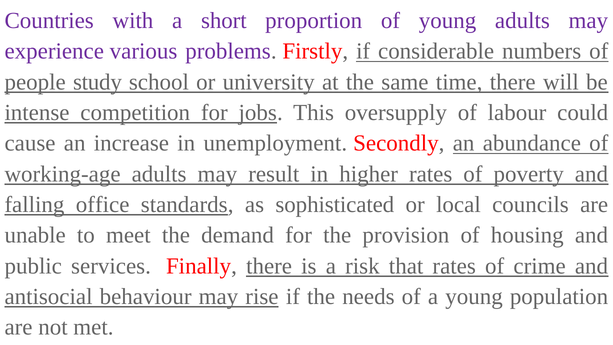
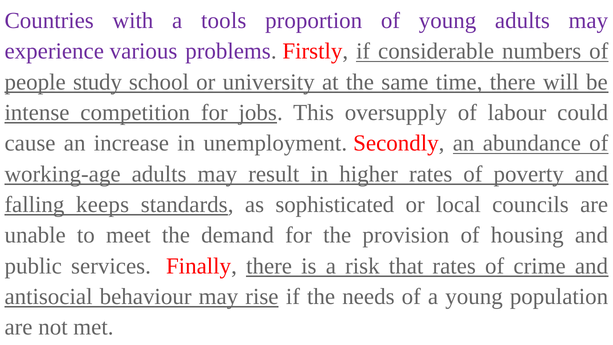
short: short -> tools (224, 21)
office: office -> keeps (103, 205)
